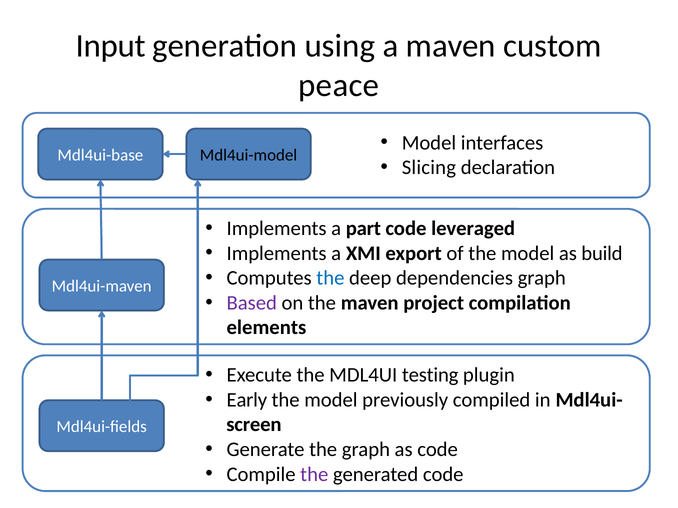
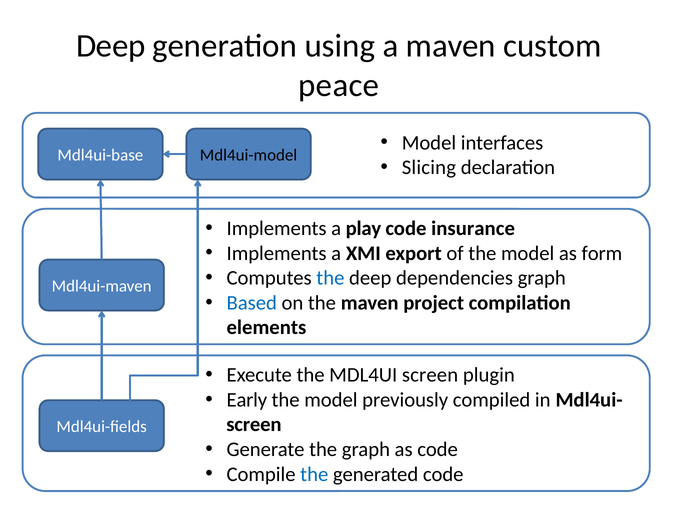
Input: Input -> Deep (111, 46)
part: part -> play (363, 229)
leveraged: leveraged -> insurance (473, 229)
build: build -> form (602, 253)
Based colour: purple -> blue (252, 303)
MDL4UI testing: testing -> screen (430, 375)
the colour: purple -> blue (314, 475)
